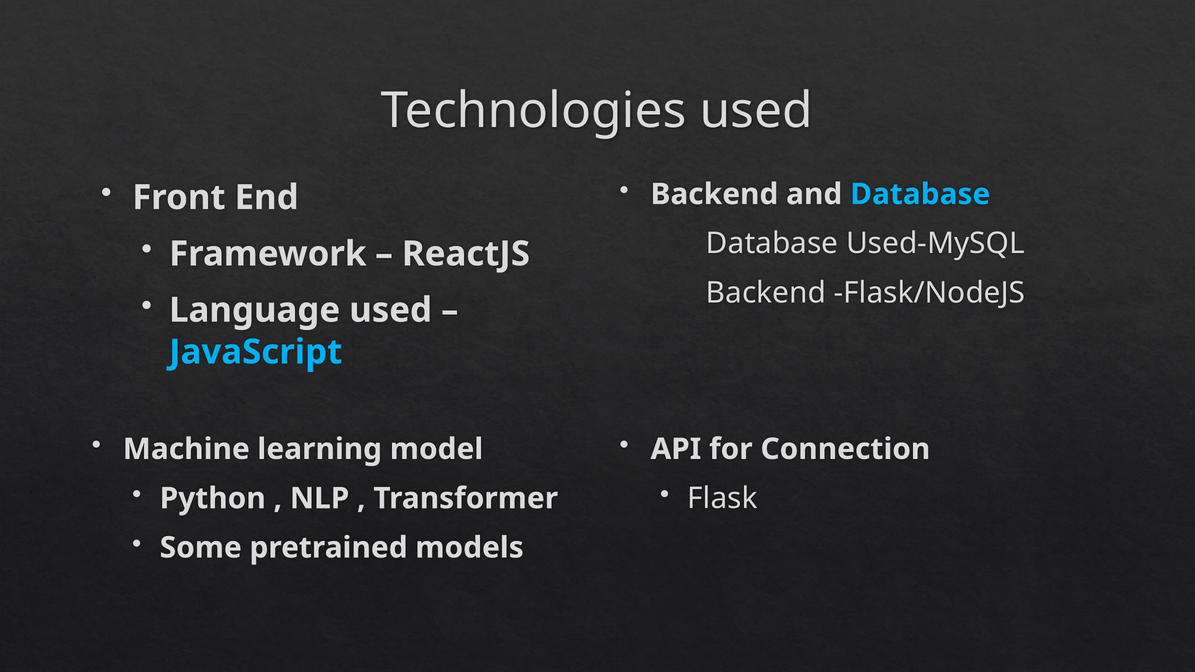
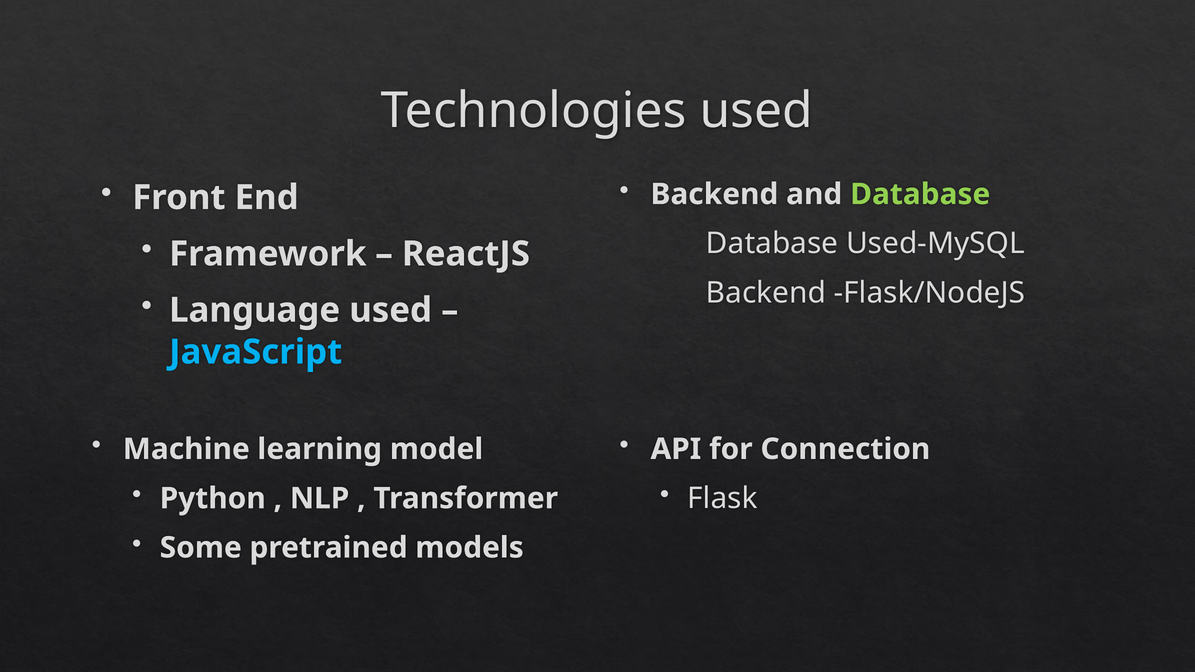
Database colour: light blue -> light green (920, 194)
